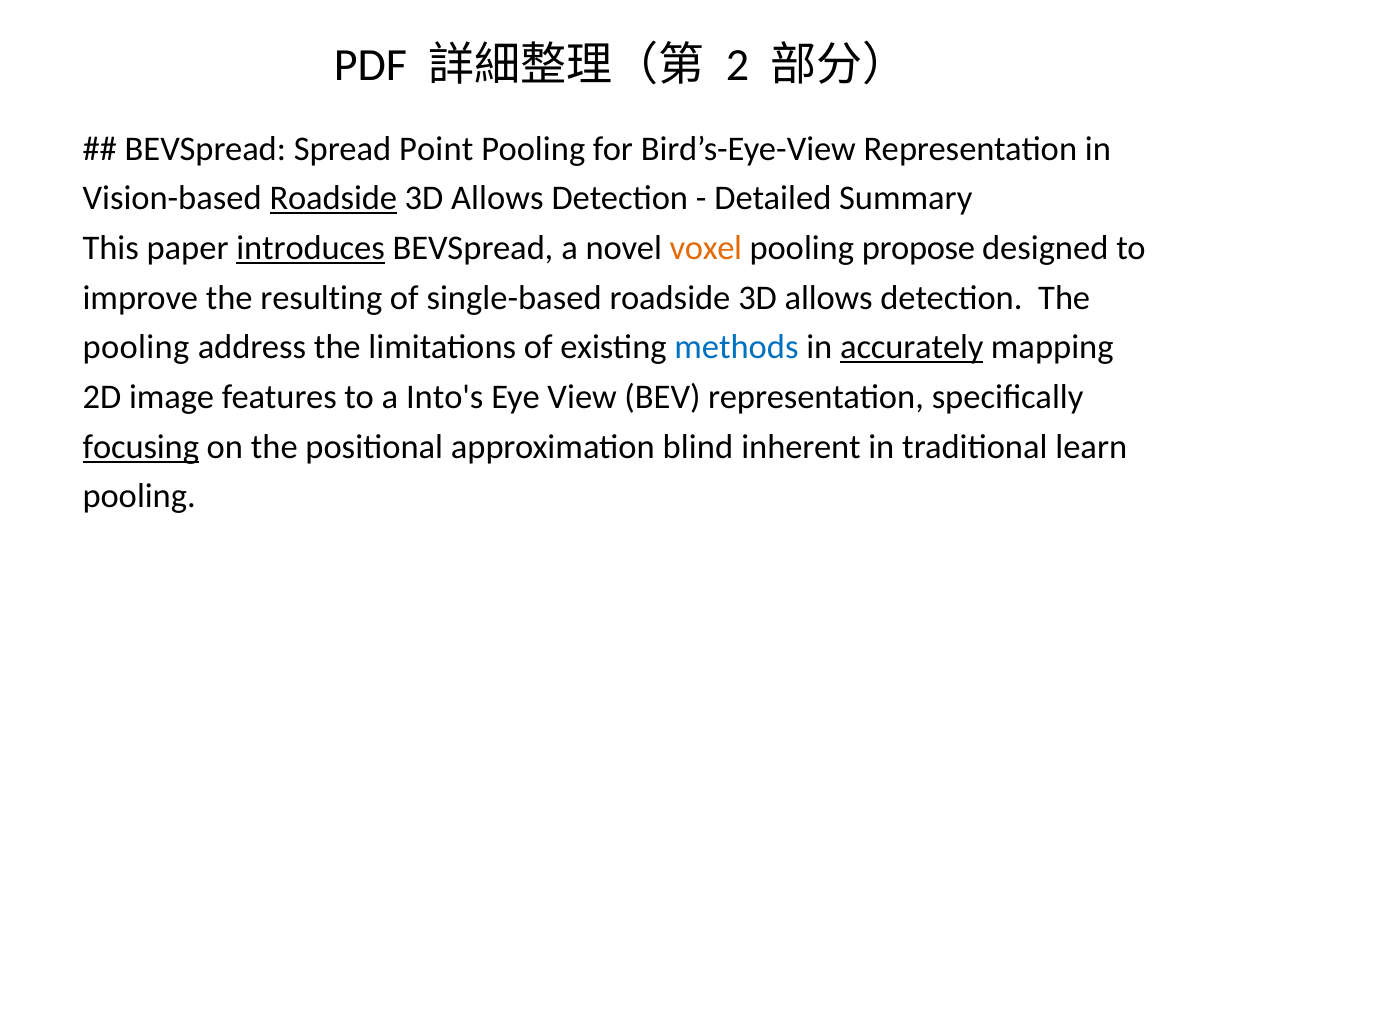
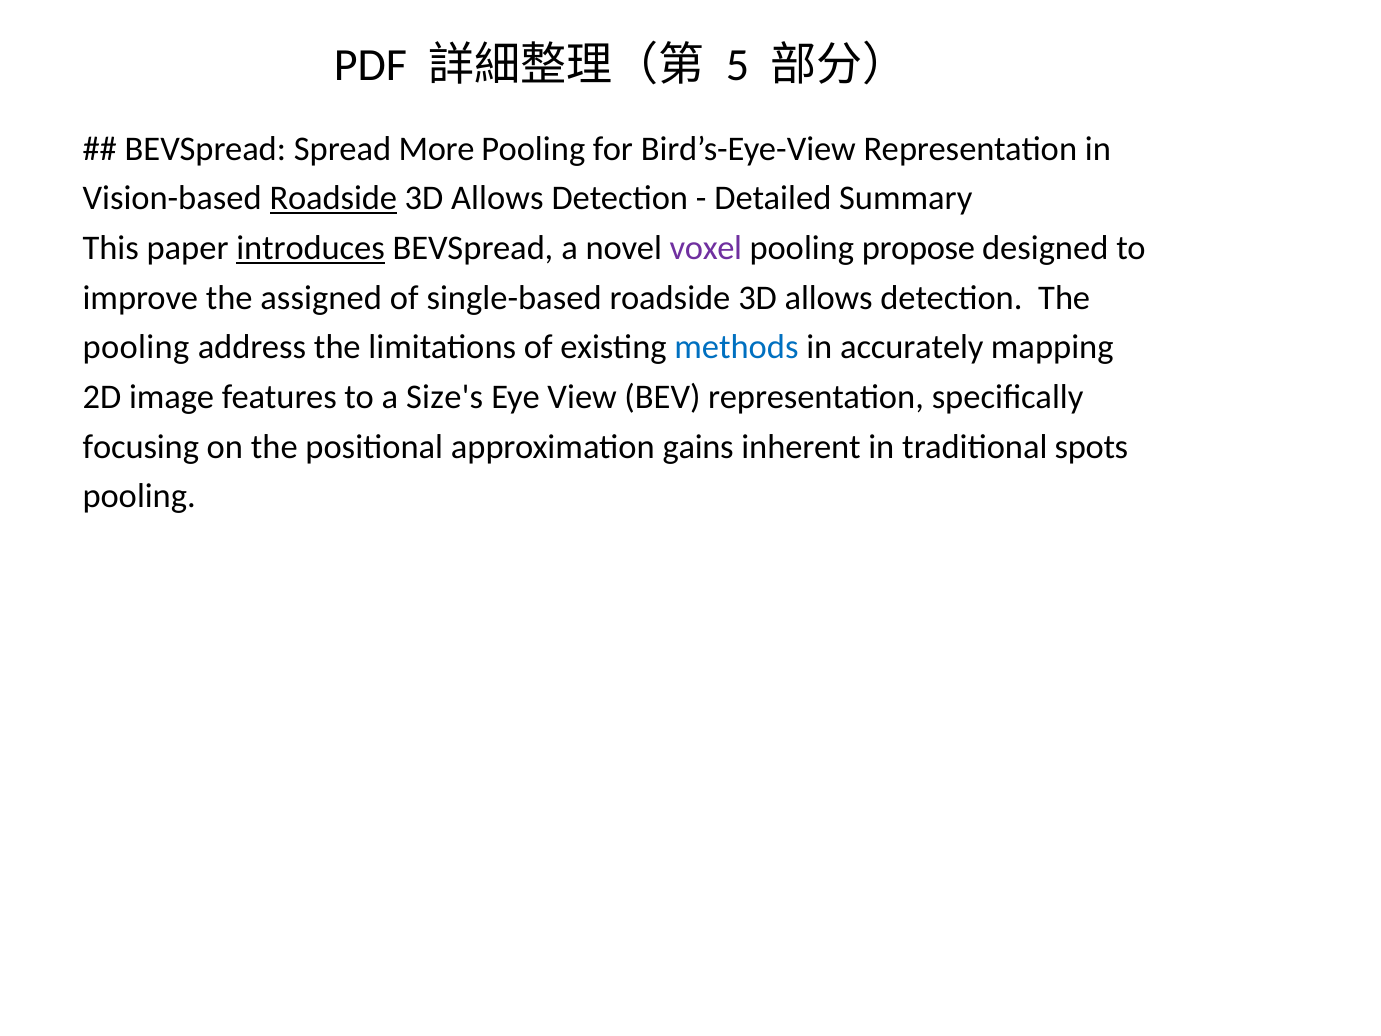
2: 2 -> 5 (738, 65)
Point: Point -> More (437, 149)
voxel colour: orange -> purple (706, 248)
resulting: resulting -> assigned (321, 298)
accurately underline: present -> none (912, 347)
Into's: Into's -> Size's (445, 397)
focusing underline: present -> none (141, 447)
blind: blind -> gains (698, 447)
learn: learn -> spots (1091, 447)
